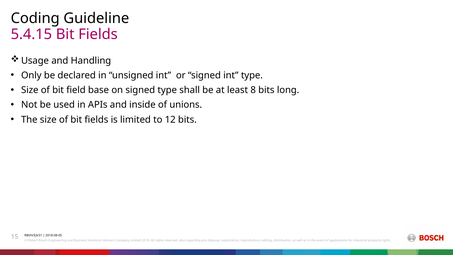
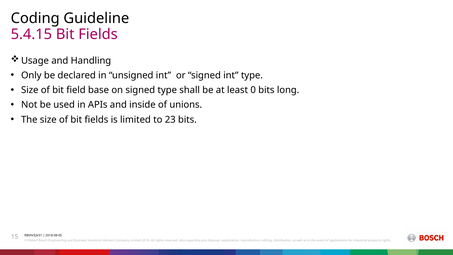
8: 8 -> 0 (253, 90)
12: 12 -> 23 (170, 120)
